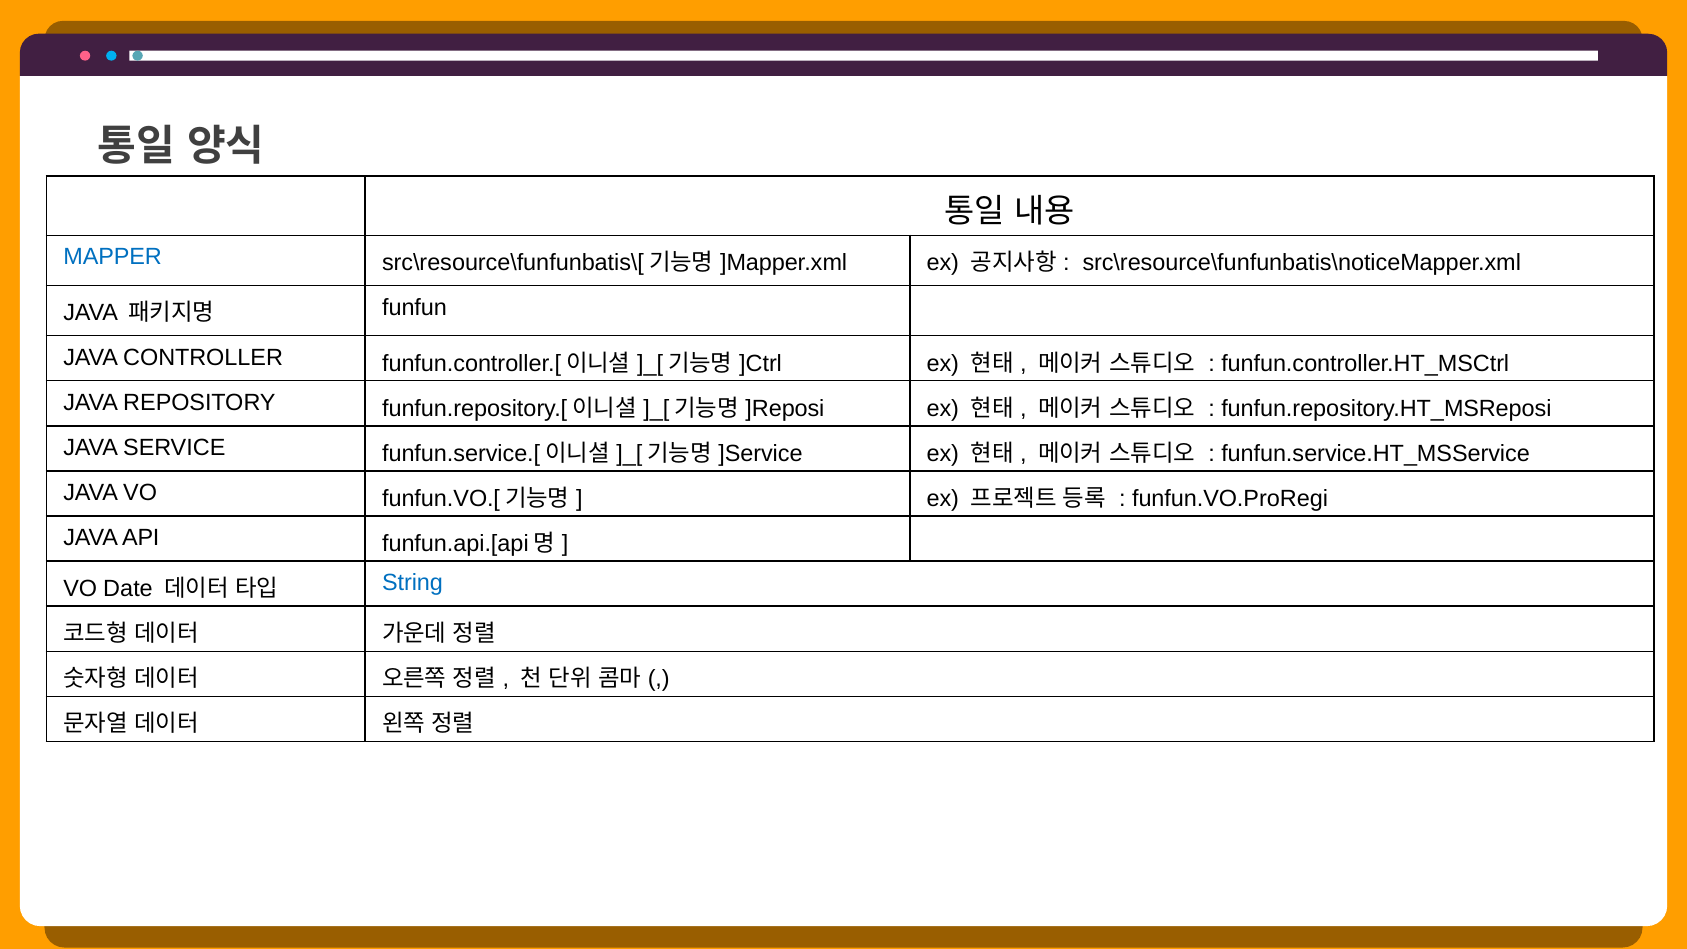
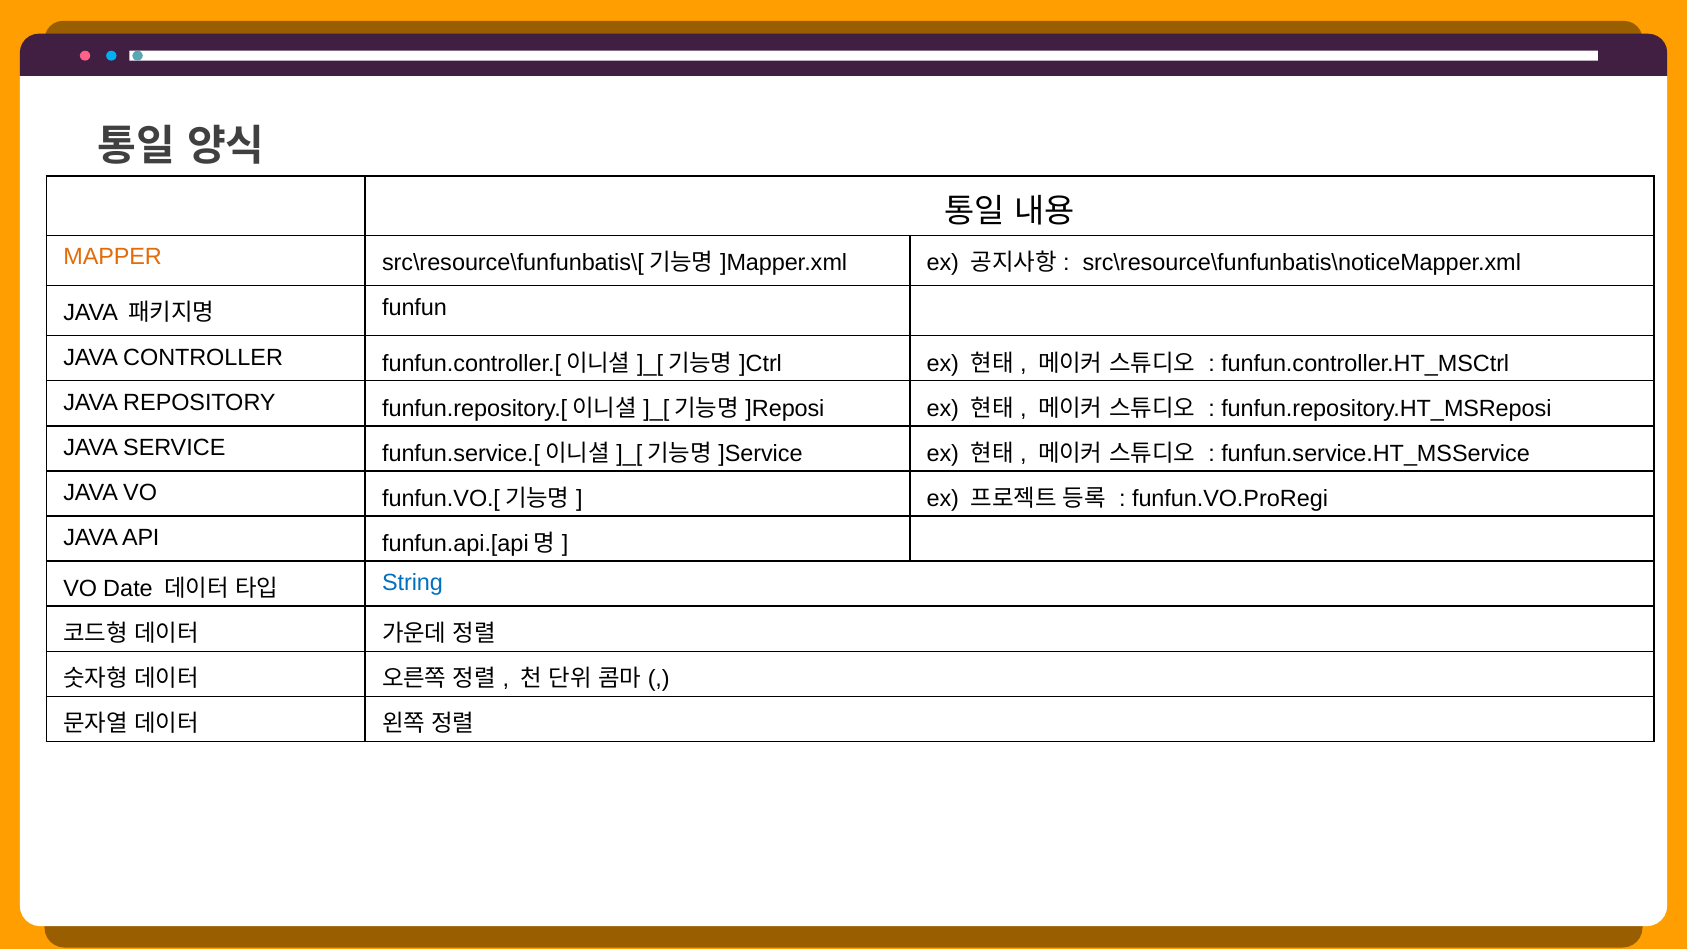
MAPPER colour: blue -> orange (113, 257)
